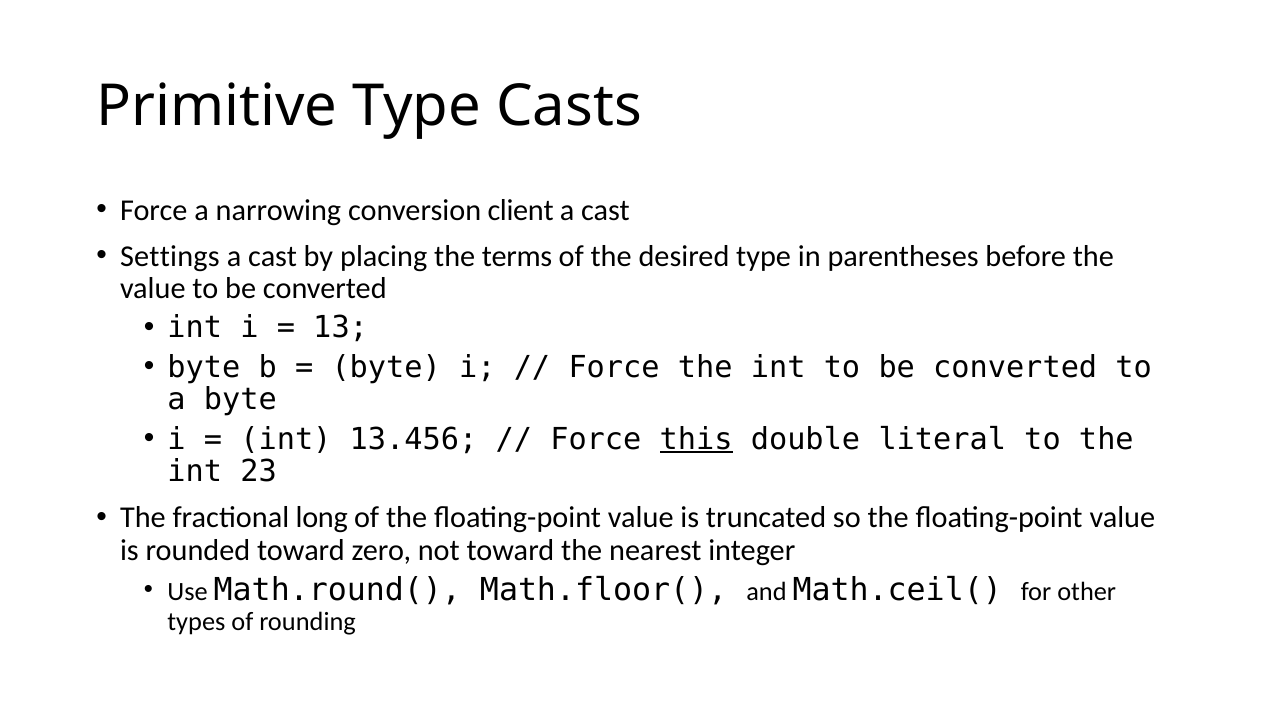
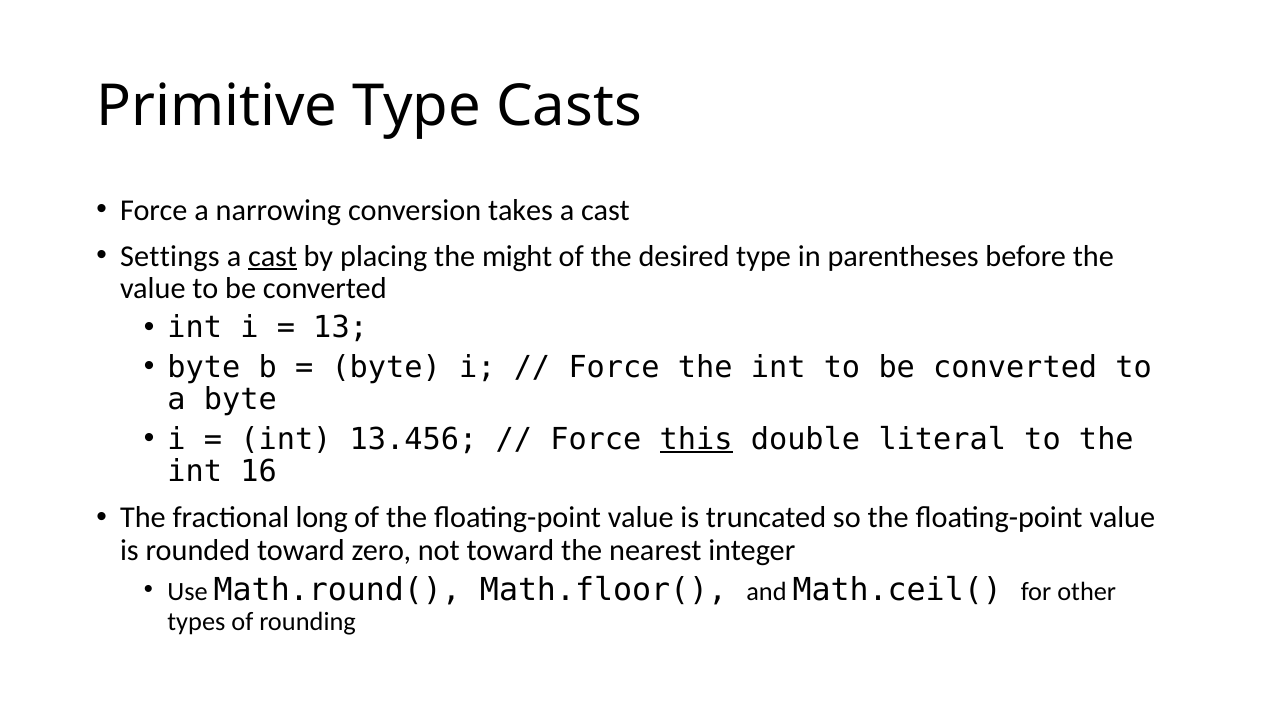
client: client -> takes (520, 210)
cast underline: none -> present (273, 256)
terms: terms -> might (517, 256)
23: 23 -> 16 (259, 472)
